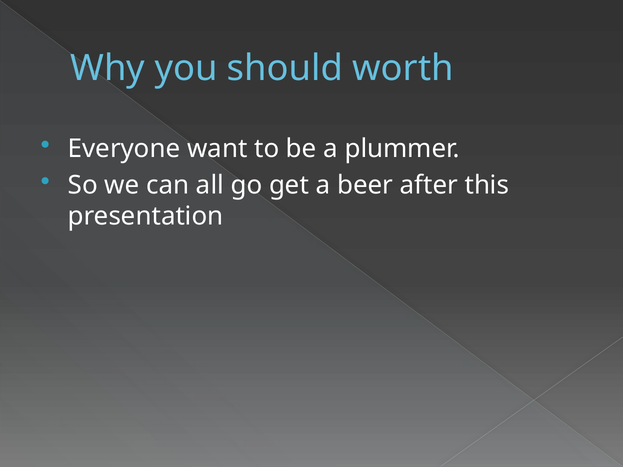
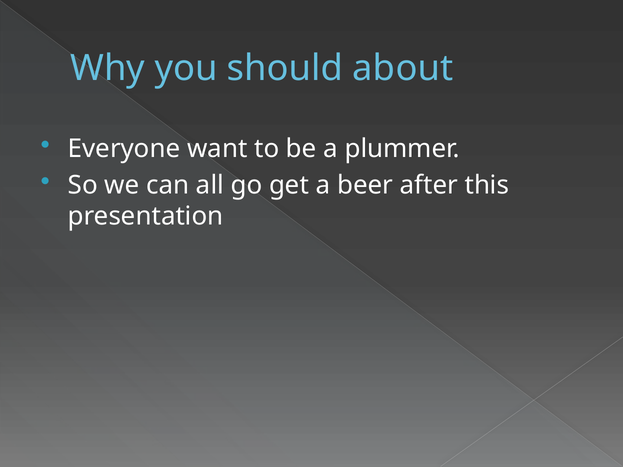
worth: worth -> about (403, 68)
